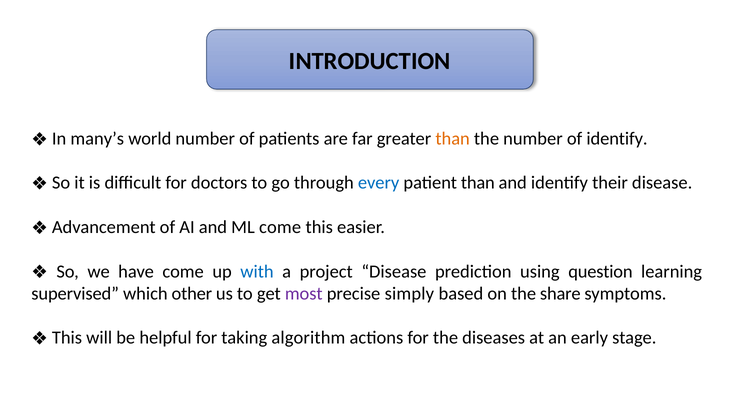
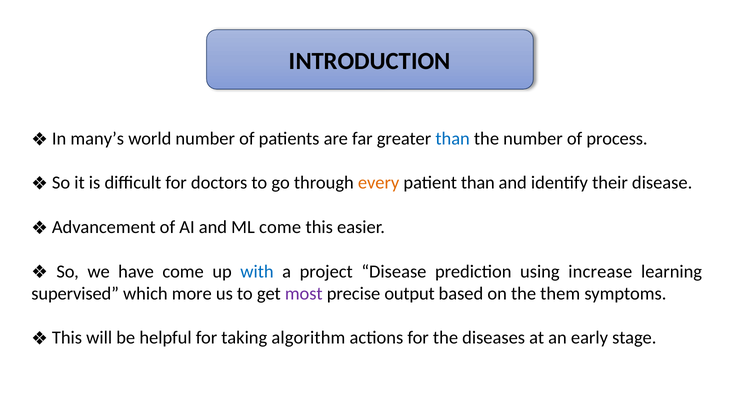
than colour: orange -> blue (453, 139)
of identify: identify -> process (617, 139)
every colour: blue -> orange (379, 183)
question: question -> increase (600, 272)
other: other -> more (192, 294)
simply: simply -> output (410, 294)
share: share -> them (560, 294)
